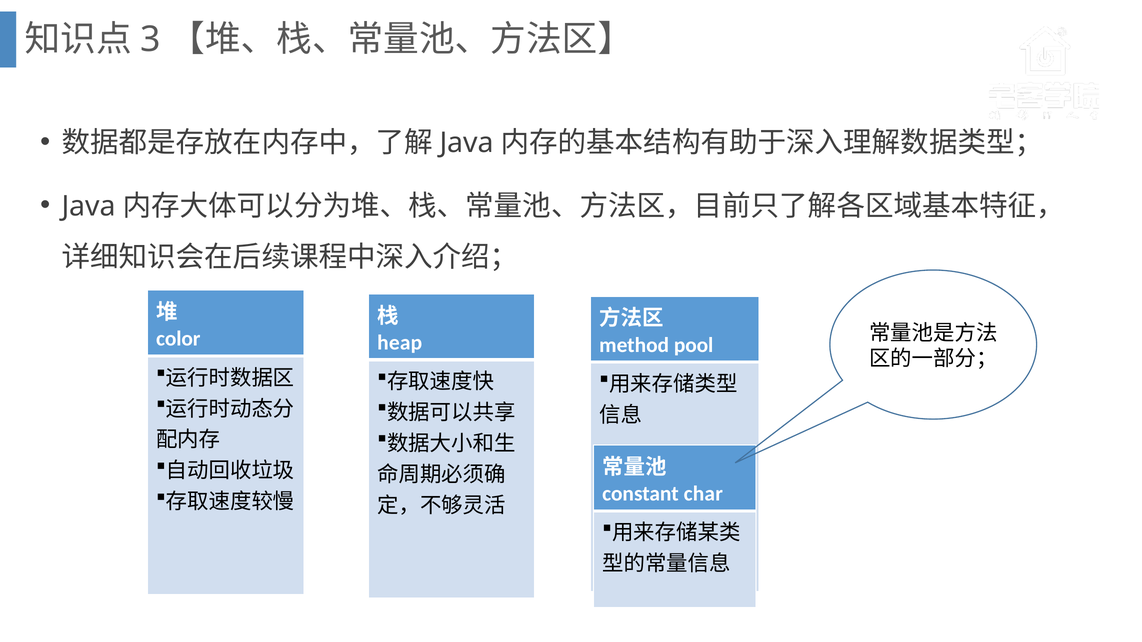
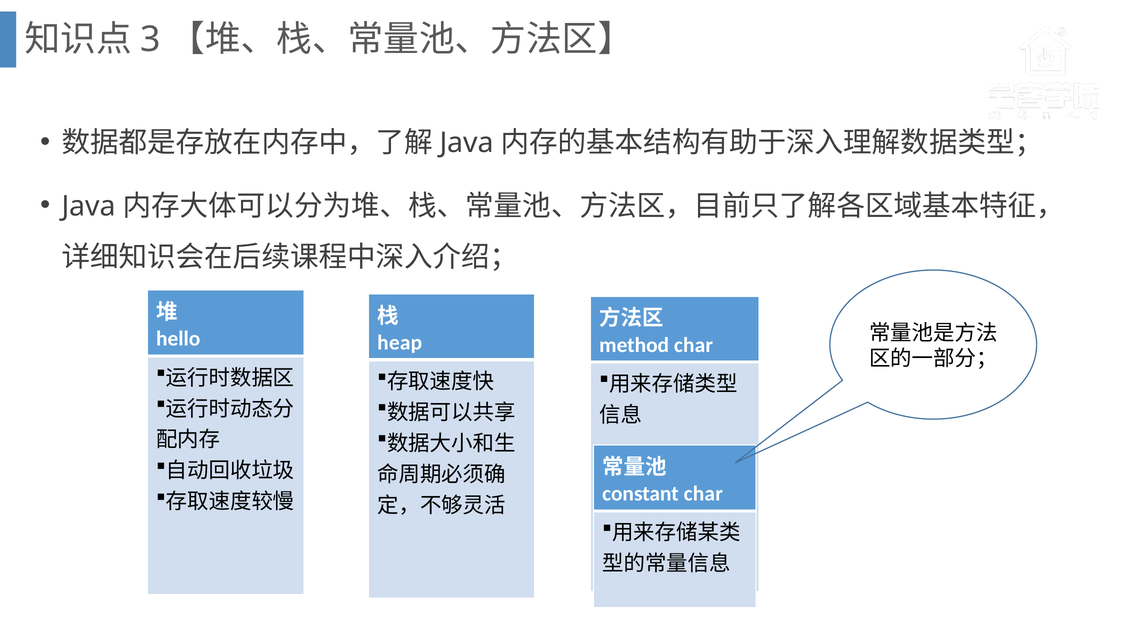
color: color -> hello (178, 339)
method pool: pool -> char (693, 345)
